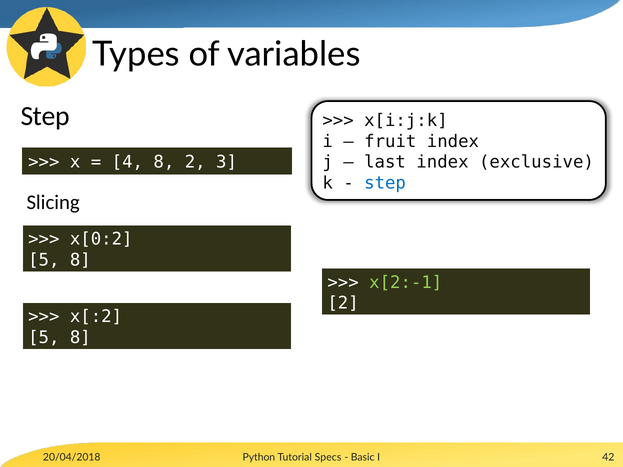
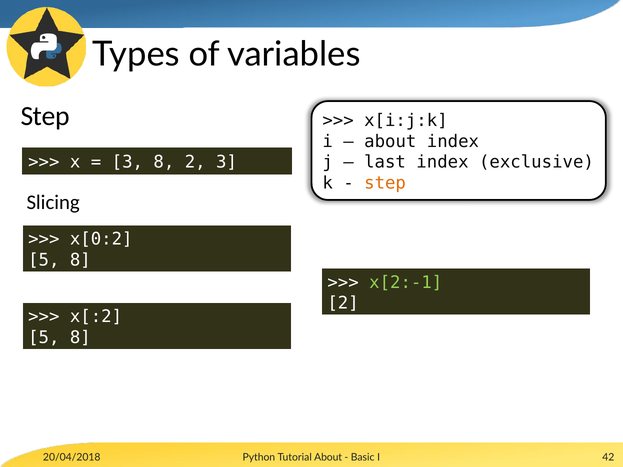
fruit: fruit -> about (390, 141)
4: 4 -> 3 (127, 162)
step colour: blue -> orange (385, 183)
Tutorial Specs: Specs -> About (328, 457)
